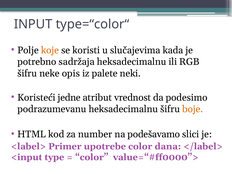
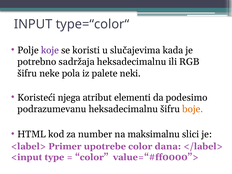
koje colour: orange -> purple (50, 50)
opis: opis -> pola (71, 73)
jedne: jedne -> njega (69, 98)
vrednost: vrednost -> elementi (133, 98)
podešavamo: podešavamo -> maksimalnu (154, 134)
